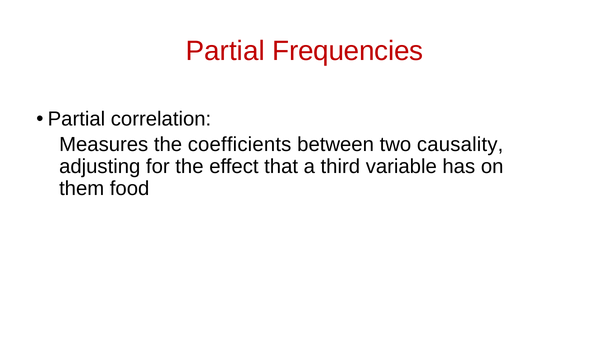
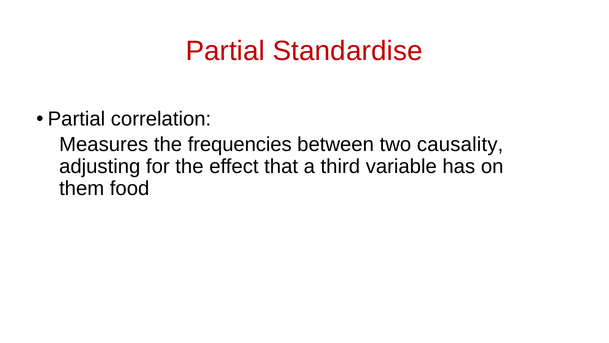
Frequencies: Frequencies -> Standardise (348, 51)
coefficients: coefficients -> frequencies (240, 144)
